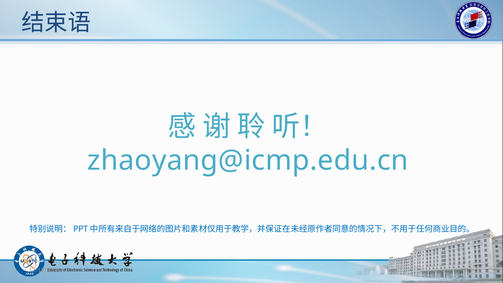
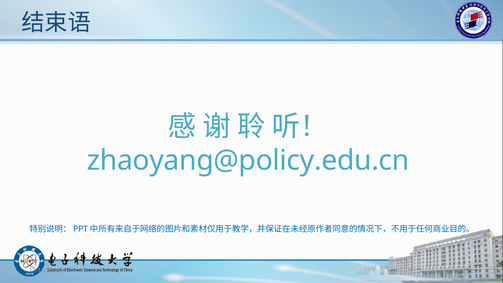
zhaoyang@icmp.edu.cn: zhaoyang@icmp.edu.cn -> zhaoyang@policy.edu.cn (248, 161)
